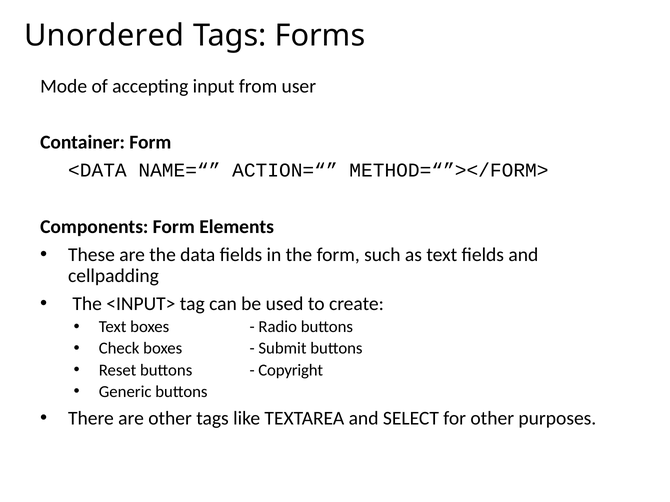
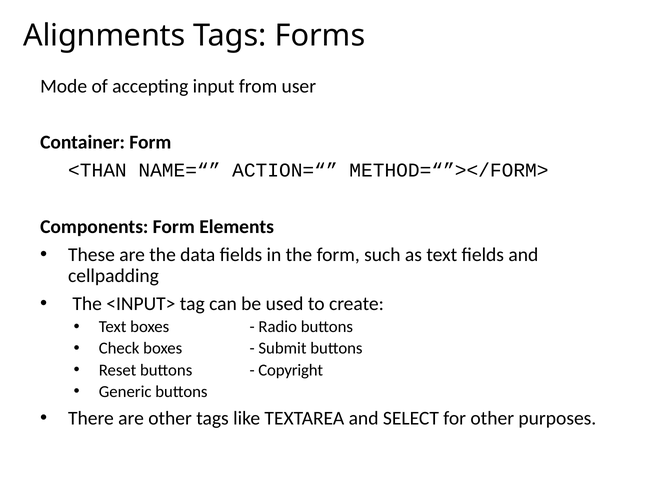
Unordered: Unordered -> Alignments (104, 36)
<DATA: <DATA -> <THAN (97, 171)
